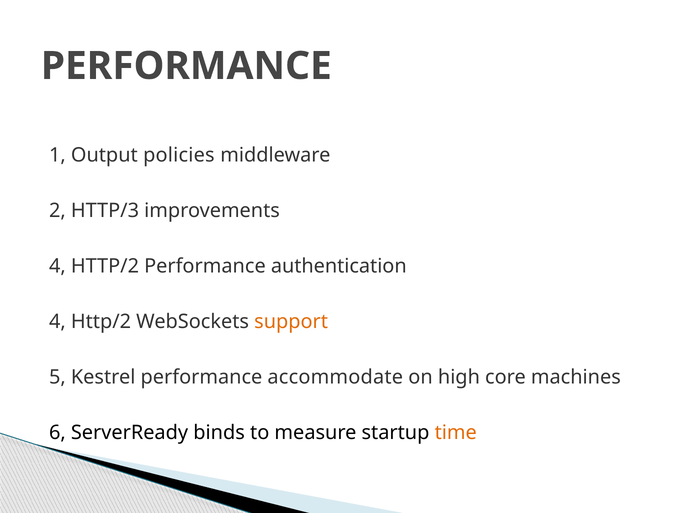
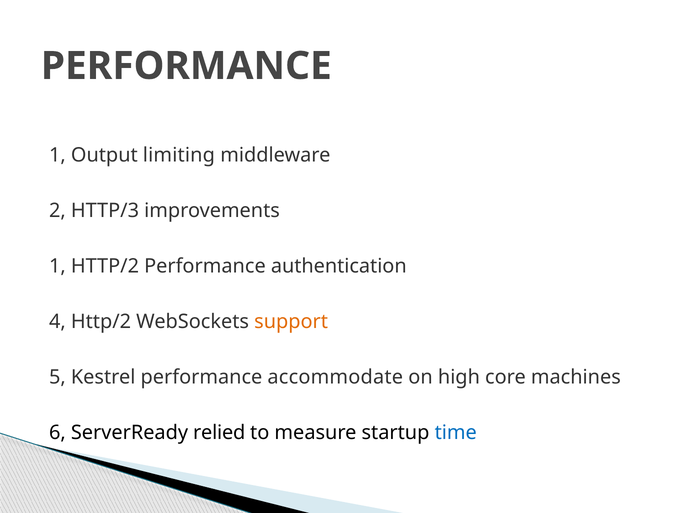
policies: policies -> limiting (179, 155)
4: 4 -> 1 (57, 266)
binds: binds -> relied (219, 432)
time colour: orange -> blue (456, 432)
